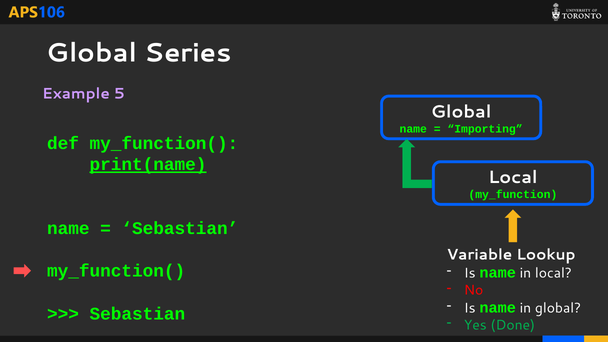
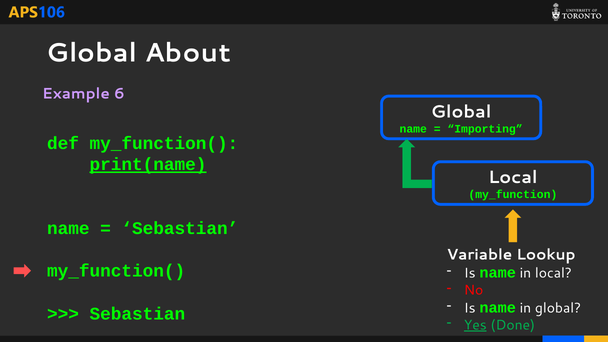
Series: Series -> About (188, 53)
5: 5 -> 6 (119, 94)
Yes underline: none -> present (475, 325)
